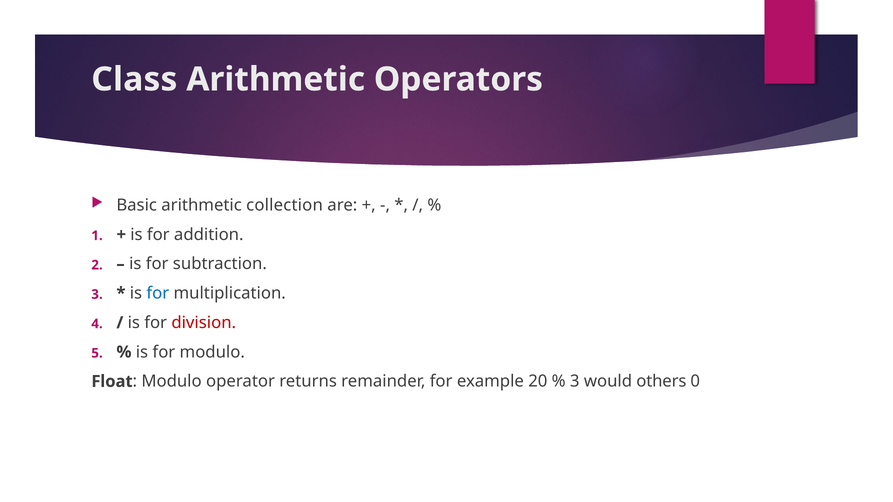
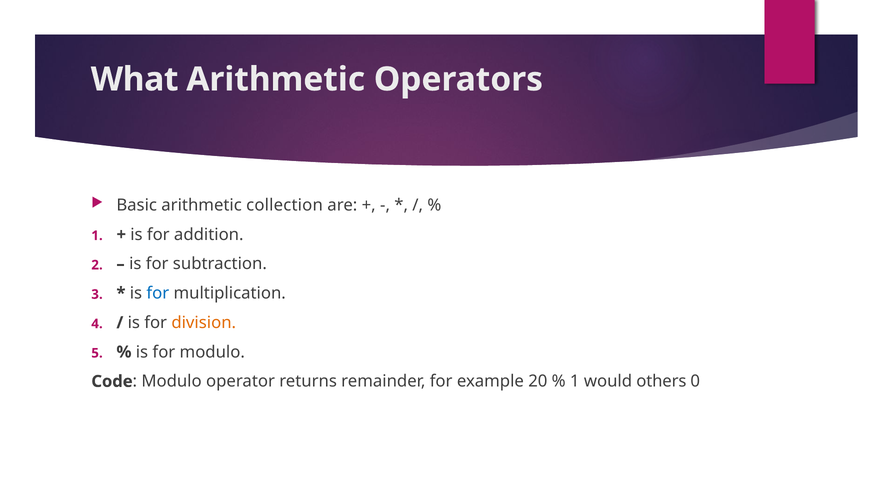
Class: Class -> What (135, 79)
division colour: red -> orange (204, 323)
Float: Float -> Code (112, 382)
3: 3 -> 1 (575, 382)
